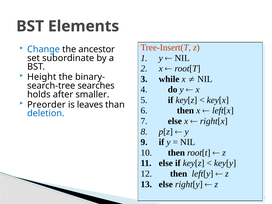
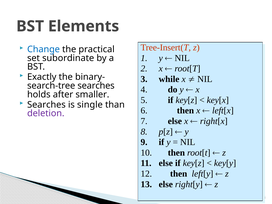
ancestor: ancestor -> practical (97, 49)
Height: Height -> Exactly (42, 77)
Preorder: Preorder -> Searches (46, 105)
leaves: leaves -> single (90, 105)
deletion colour: blue -> purple (46, 113)
